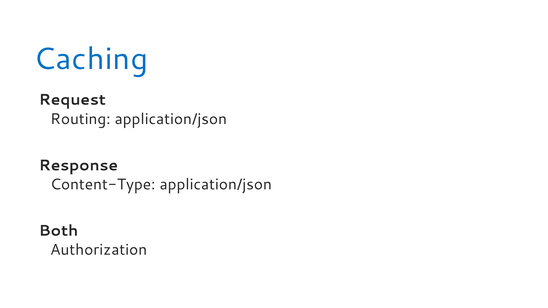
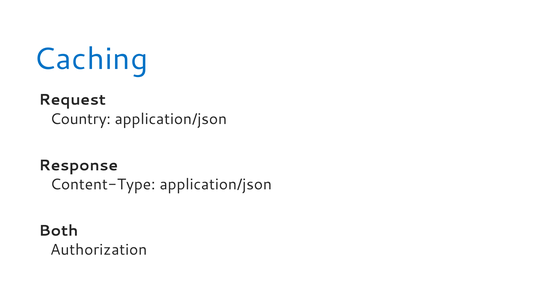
Routing: Routing -> Country (80, 119)
